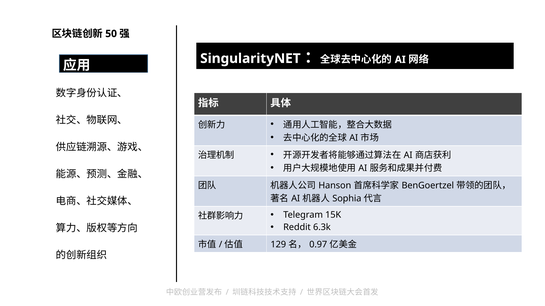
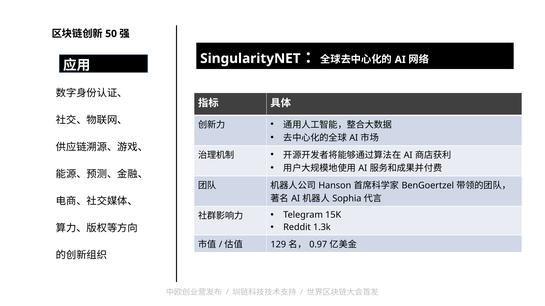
6.3k: 6.3k -> 1.3k (322, 228)
